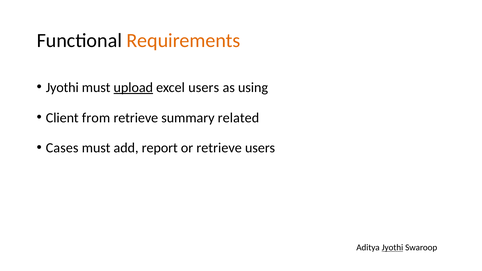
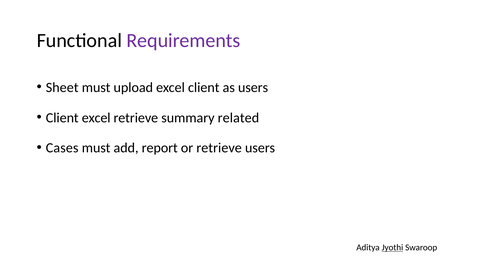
Requirements colour: orange -> purple (183, 40)
Jyothi: Jyothi -> Sheet (62, 87)
upload underline: present -> none (133, 87)
excel users: users -> client (204, 87)
as using: using -> users (253, 87)
Client from: from -> excel (96, 118)
